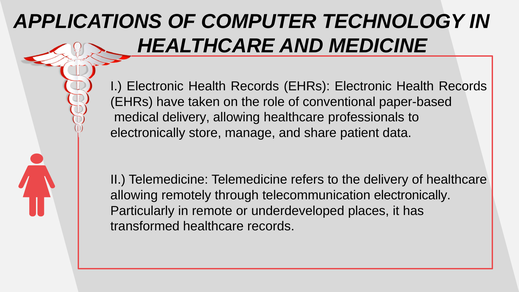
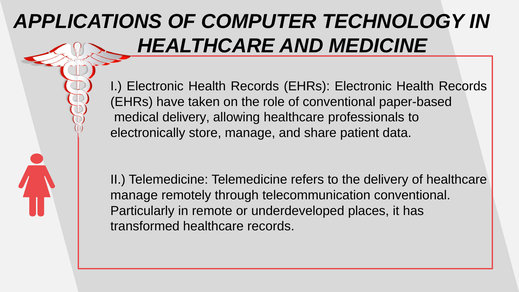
allowing: allowing -> manage (134, 195)
telecommunication electronically: electronically -> conventional (412, 195)
